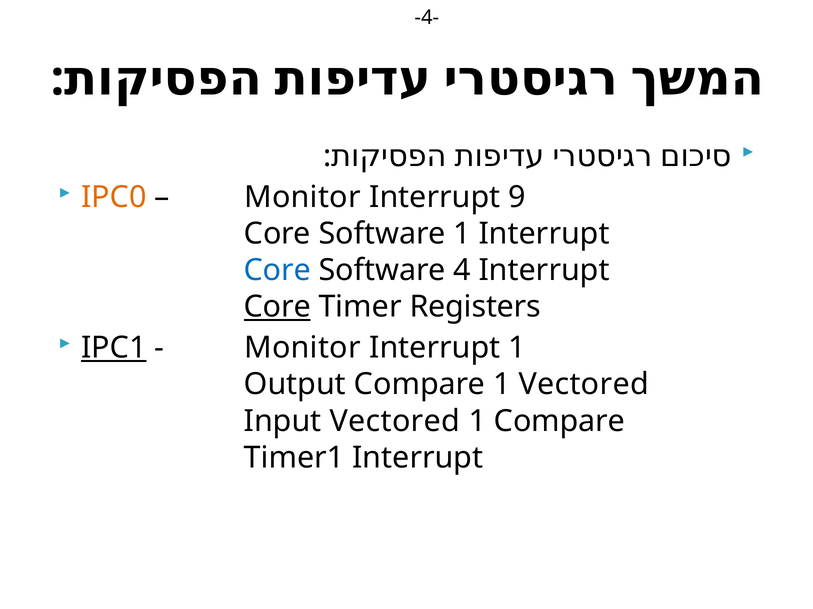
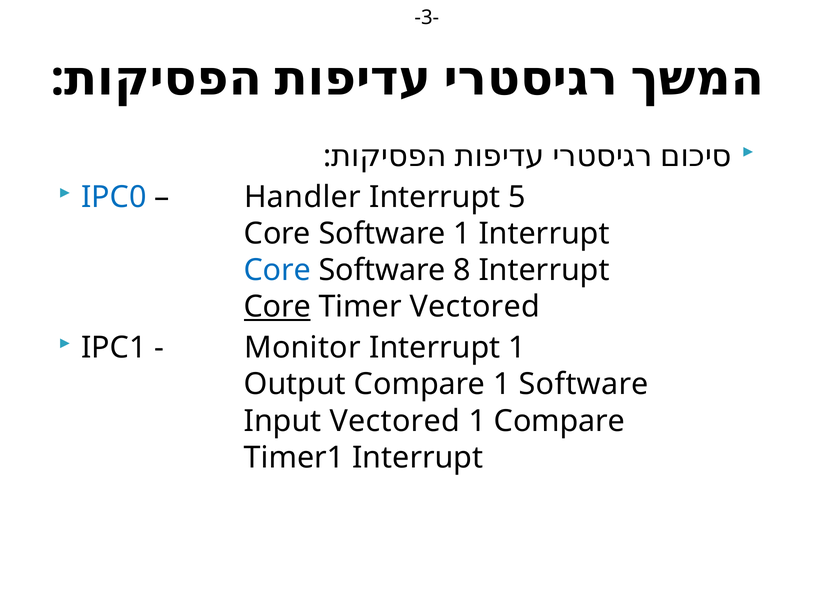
-4-: -4- -> -3- (427, 18)
IPC0 colour: orange -> blue (114, 197)
Monitor: Monitor -> Handler (302, 197)
9: 9 -> 5 (517, 197)
4: 4 -> 8 (462, 271)
Timer Registers: Registers -> Vectored (475, 307)
IPC1 underline: present -> none (114, 348)
1 Vectored: Vectored -> Software (584, 385)
